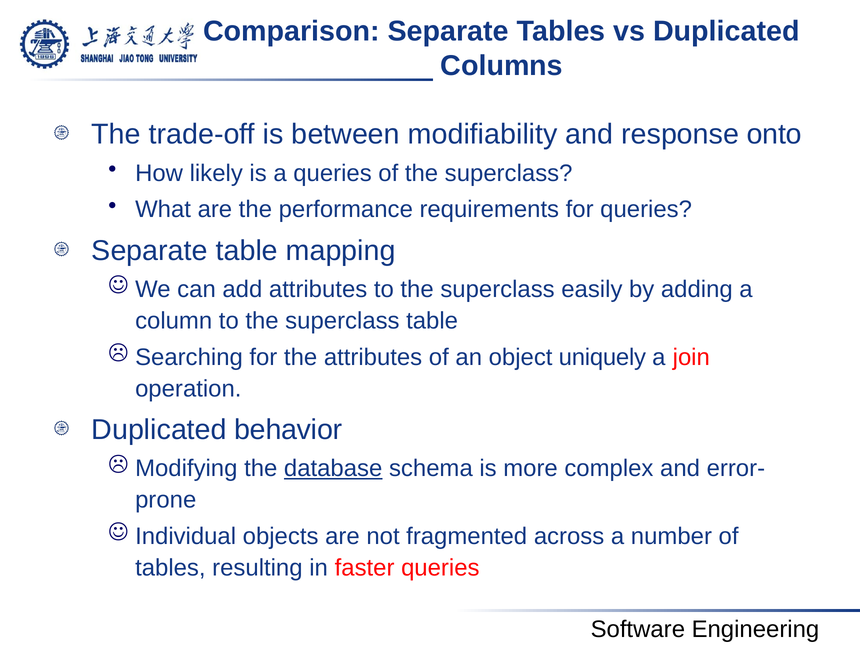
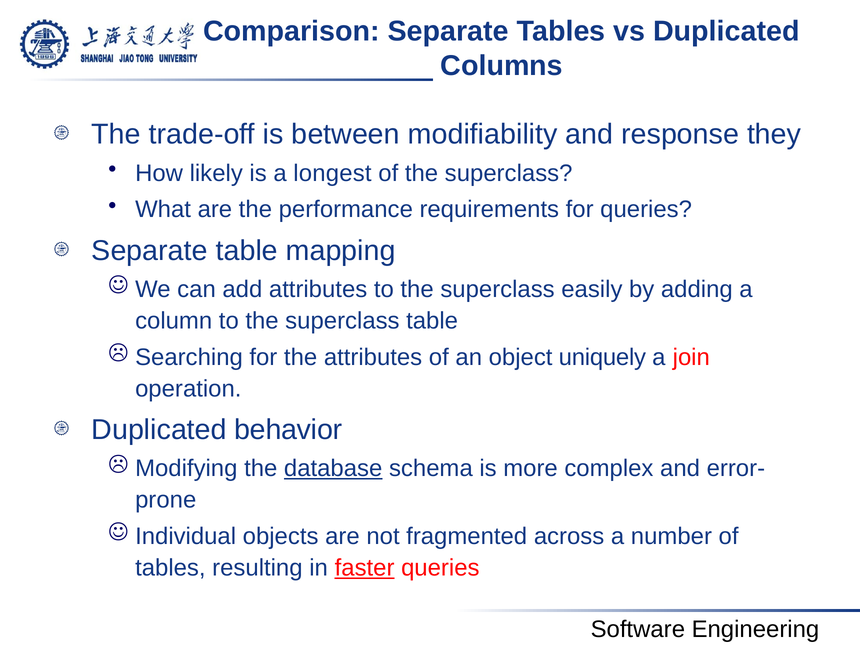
onto: onto -> they (774, 134)
a queries: queries -> longest (332, 173)
faster underline: none -> present (365, 568)
